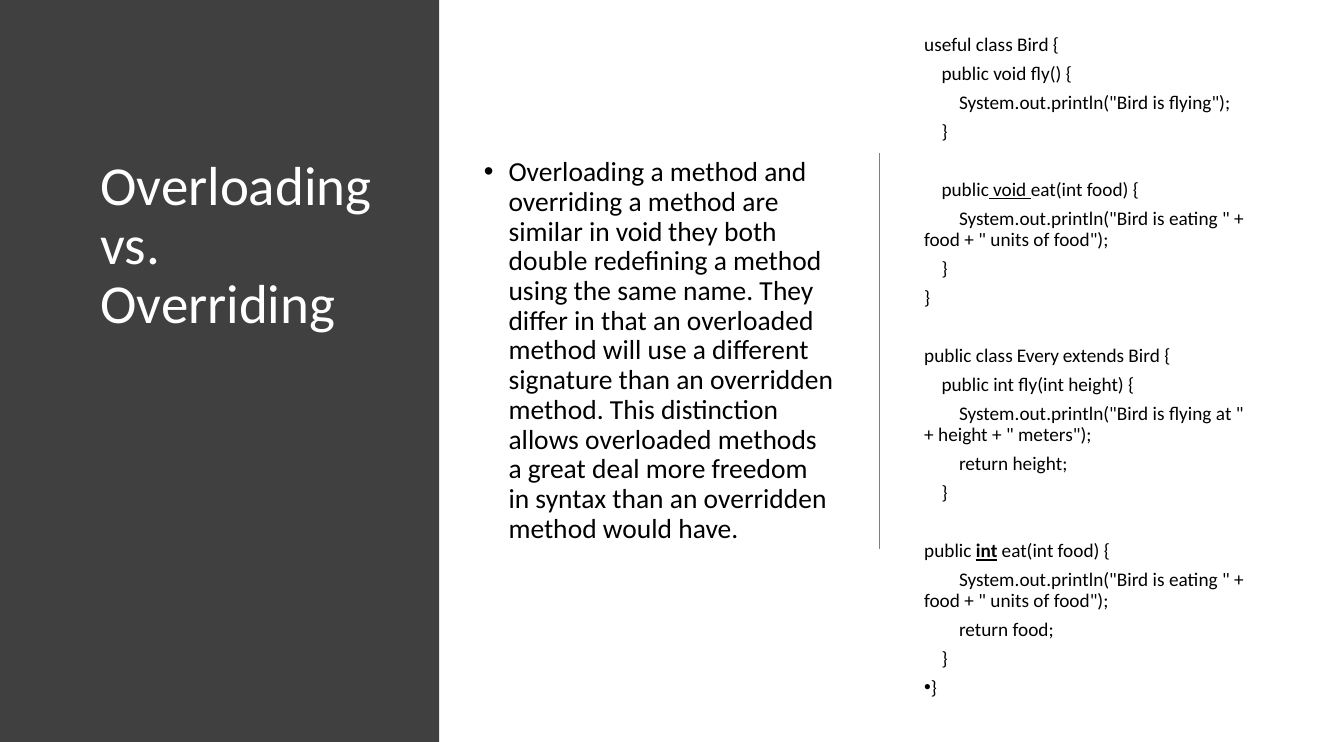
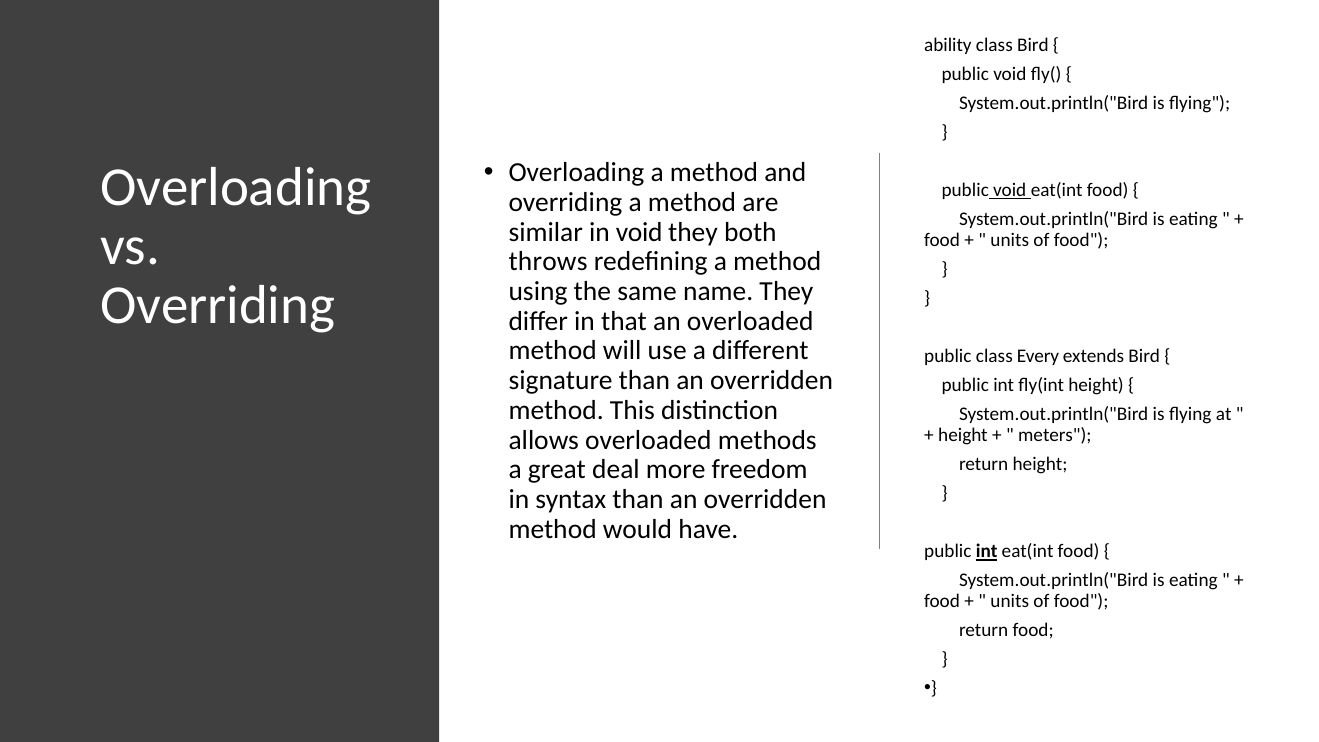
useful: useful -> ability (948, 45)
double: double -> throws (548, 262)
